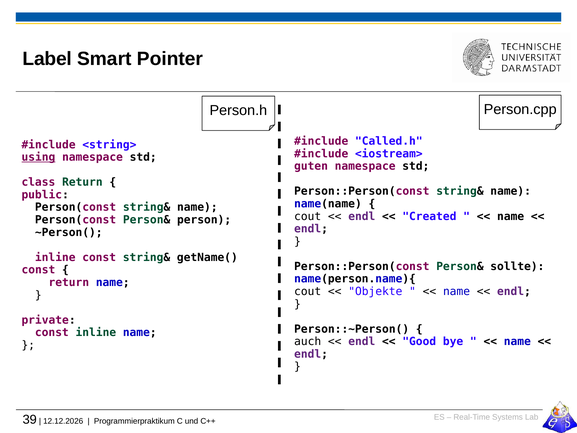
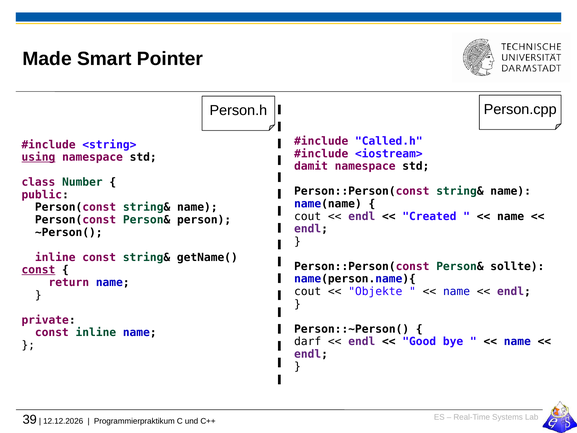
Label: Label -> Made (47, 59)
guten: guten -> damit (311, 166)
class Return: Return -> Number (82, 182)
const underline: none -> present (38, 270)
auch: auch -> darf (308, 341)
